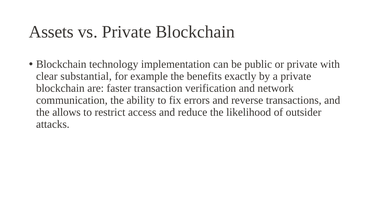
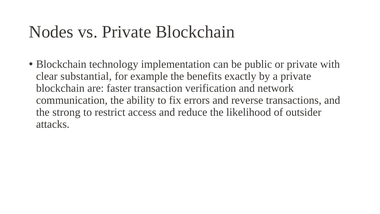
Assets: Assets -> Nodes (51, 32)
allows: allows -> strong (66, 112)
